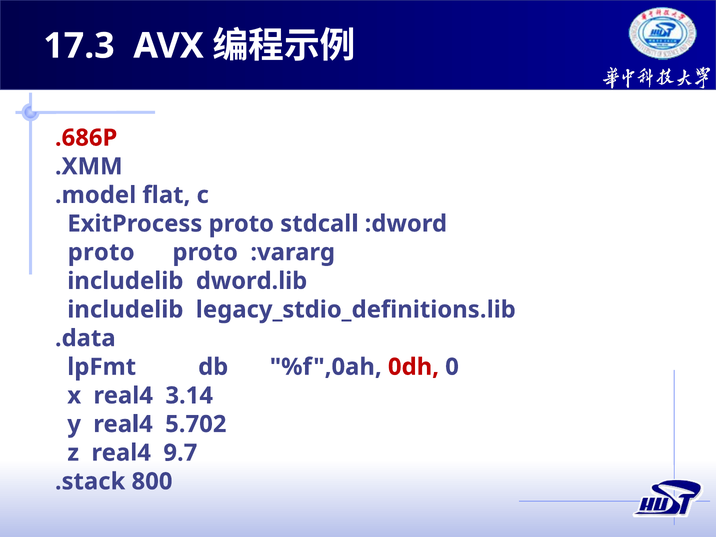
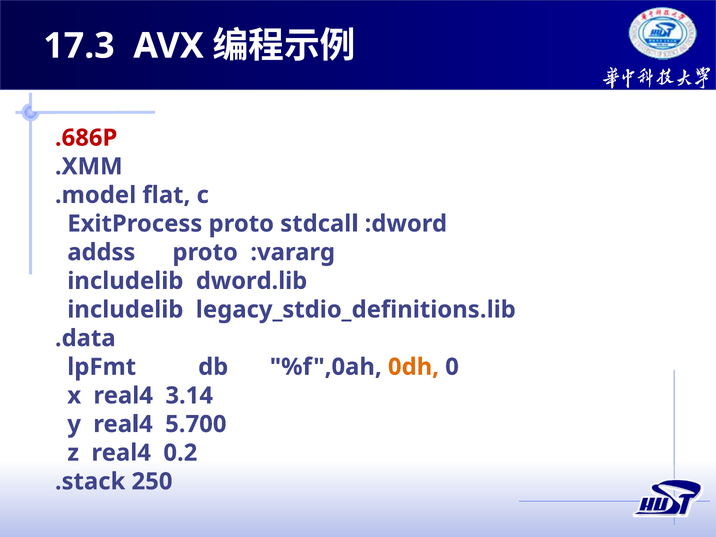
proto: proto -> addss (101, 252)
0dh colour: red -> orange (413, 367)
5.702: 5.702 -> 5.700 (196, 424)
9.7: 9.7 -> 0.2 (180, 453)
800: 800 -> 250 (152, 481)
